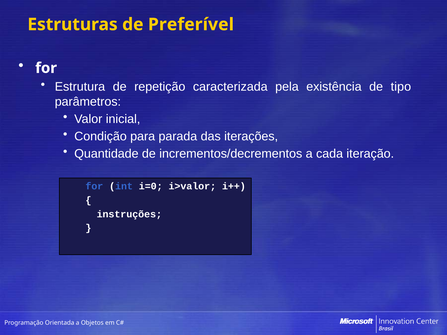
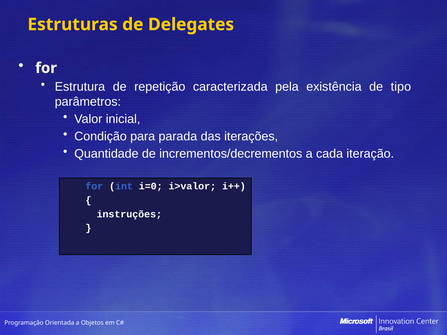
Preferível: Preferível -> Delegates (191, 24)
